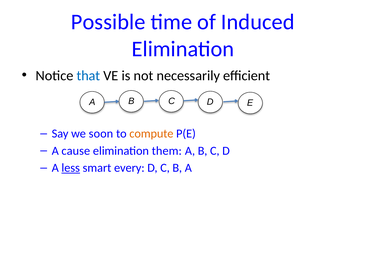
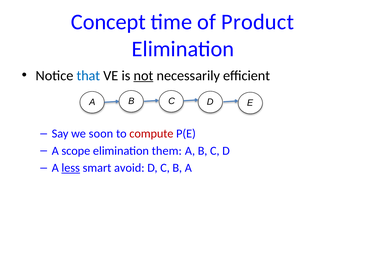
Possible: Possible -> Concept (108, 22)
Induced: Induced -> Product (258, 22)
not underline: none -> present (143, 75)
compute colour: orange -> red (151, 133)
cause: cause -> scope (76, 151)
every: every -> avoid (129, 168)
